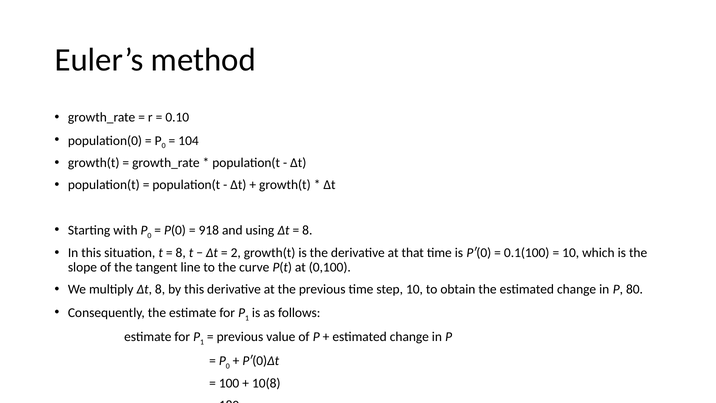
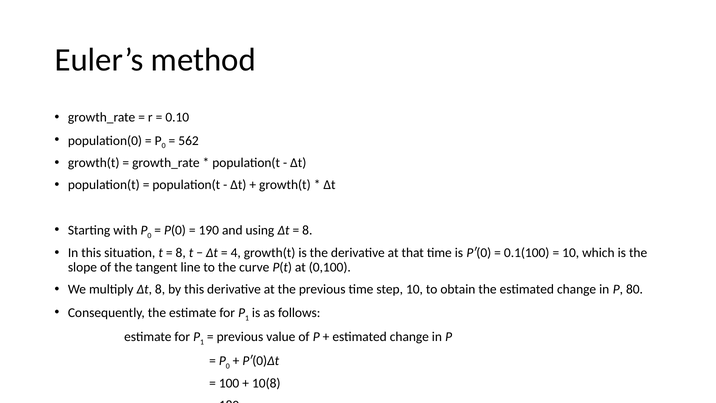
104: 104 -> 562 (189, 141)
918: 918 -> 190 (209, 230)
2: 2 -> 4 (236, 253)
